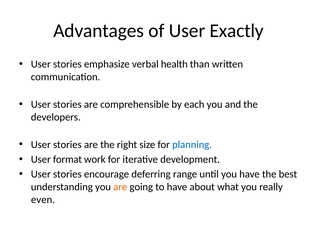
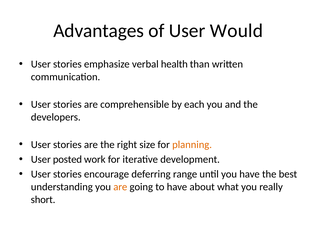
Exactly: Exactly -> Would (236, 31)
planning colour: blue -> orange (192, 144)
format: format -> posted (67, 159)
even: even -> short (43, 199)
